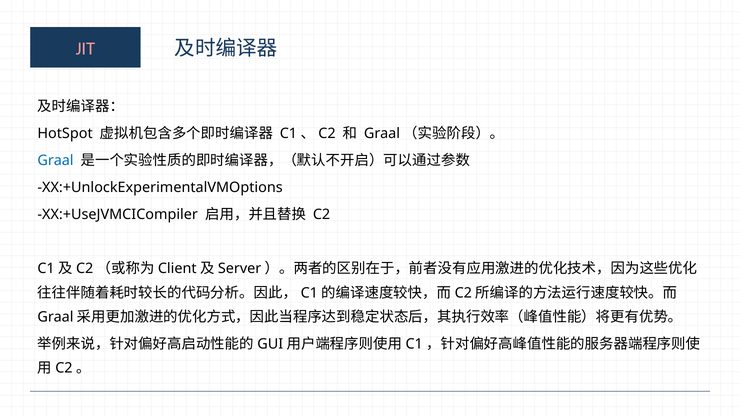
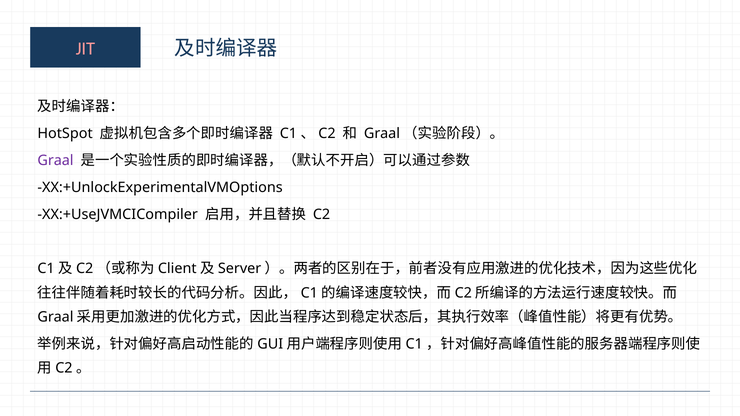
Graal colour: blue -> purple (55, 161)
